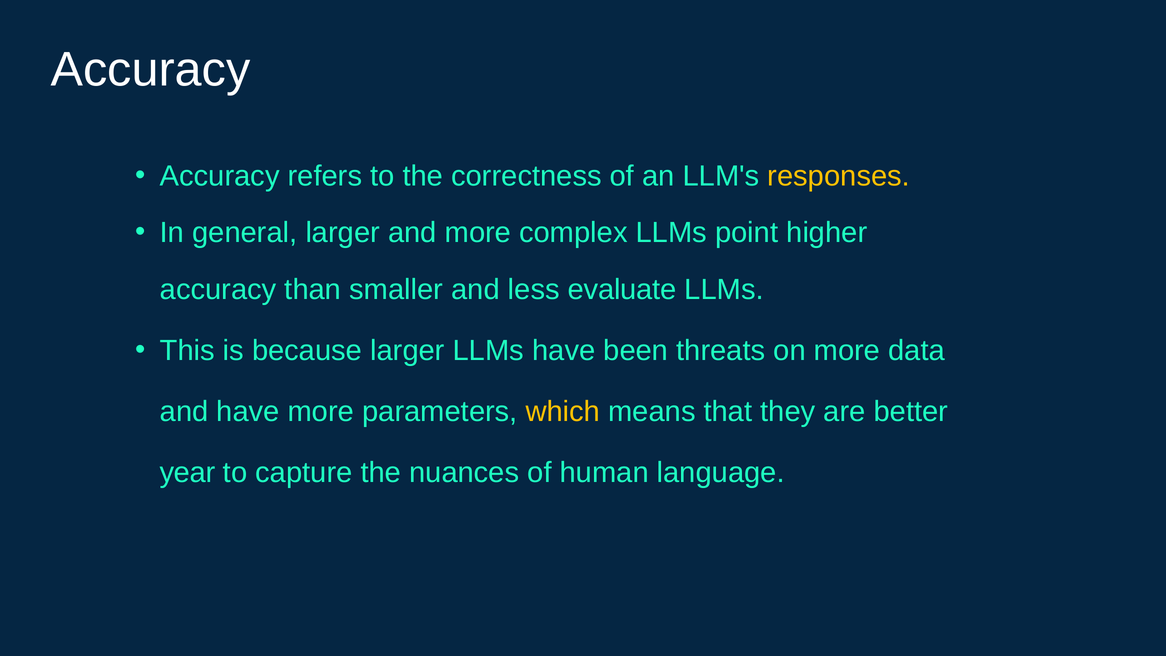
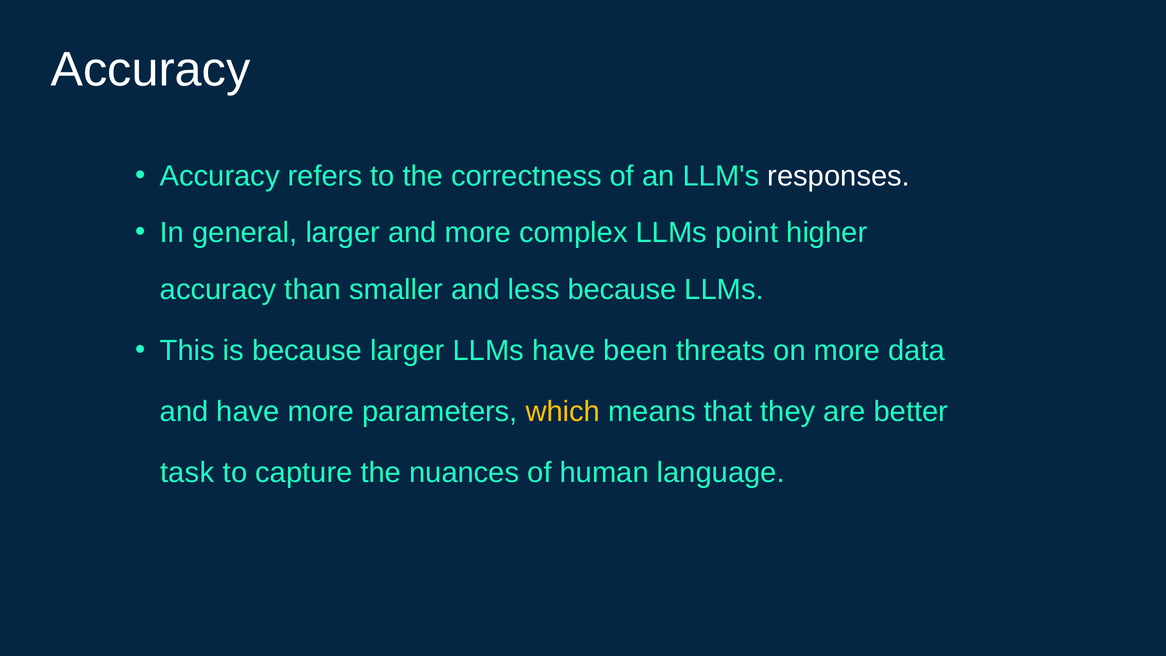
responses colour: yellow -> white (839, 176)
less evaluate: evaluate -> because (622, 290)
year: year -> task (187, 472)
